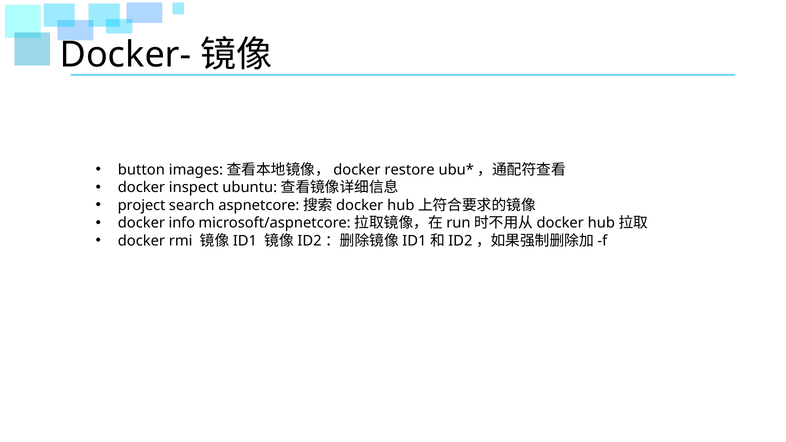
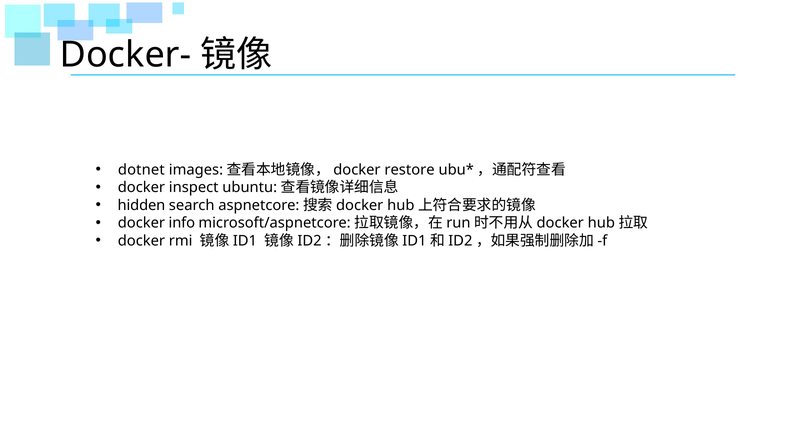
button: button -> dotnet (141, 170)
project: project -> hidden (141, 205)
